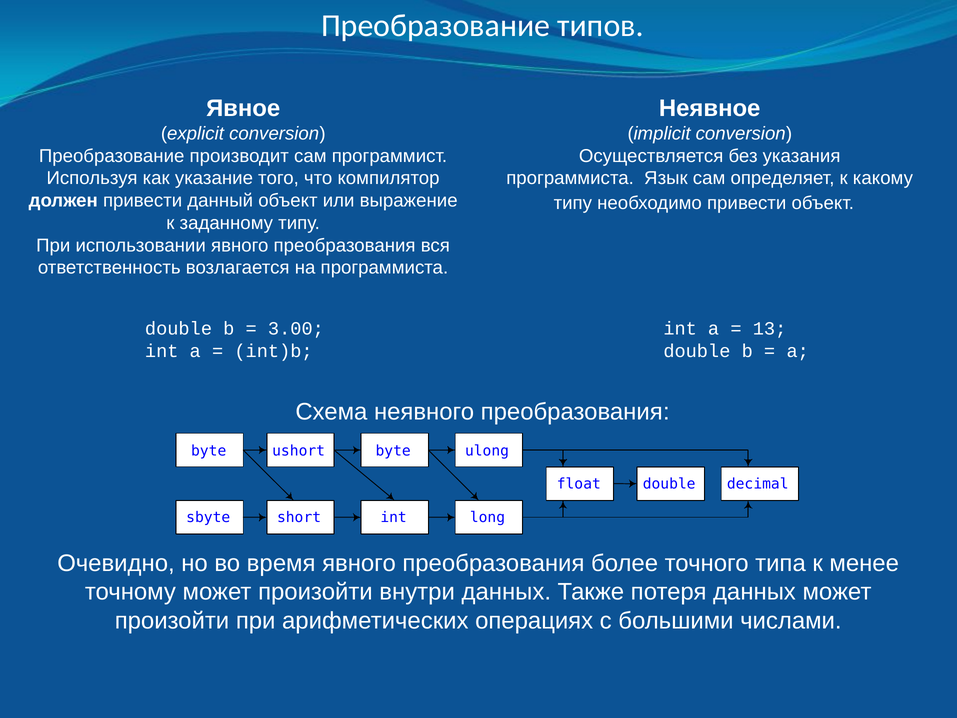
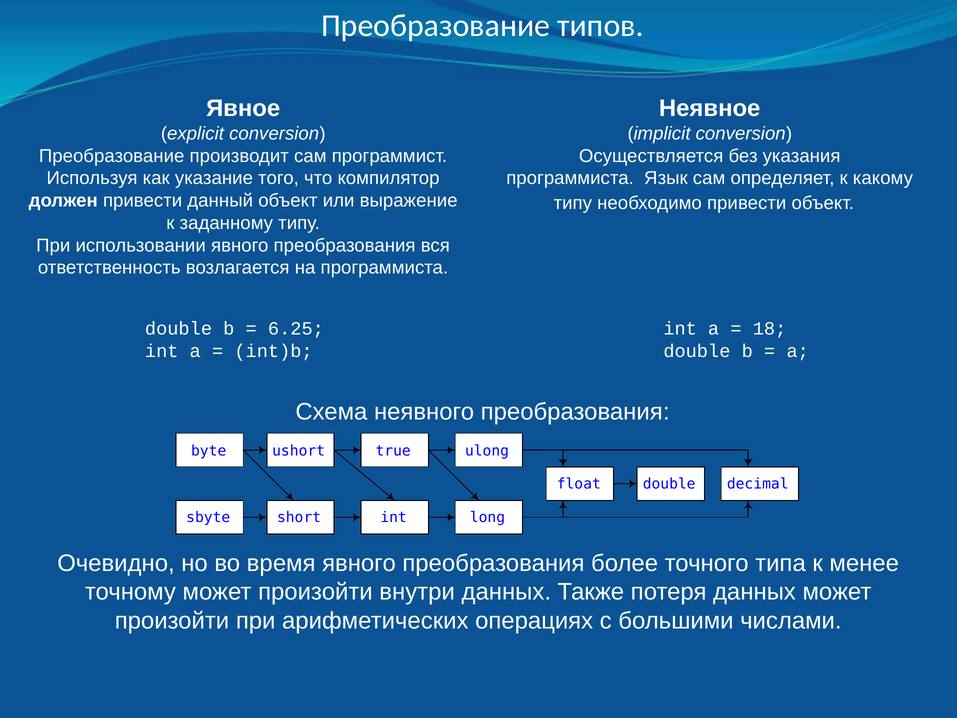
3.00: 3.00 -> 6.25 (296, 329)
13: 13 -> 18 (770, 329)
byte: byte -> true (393, 451)
